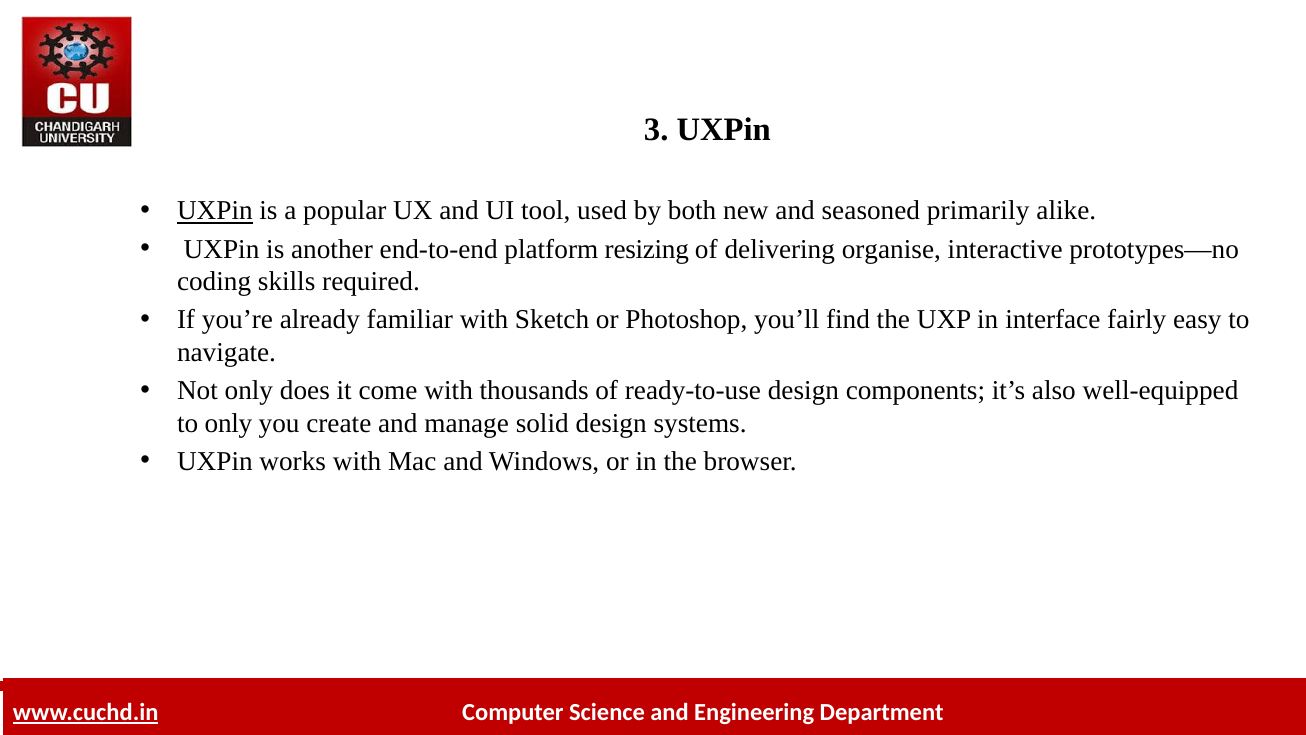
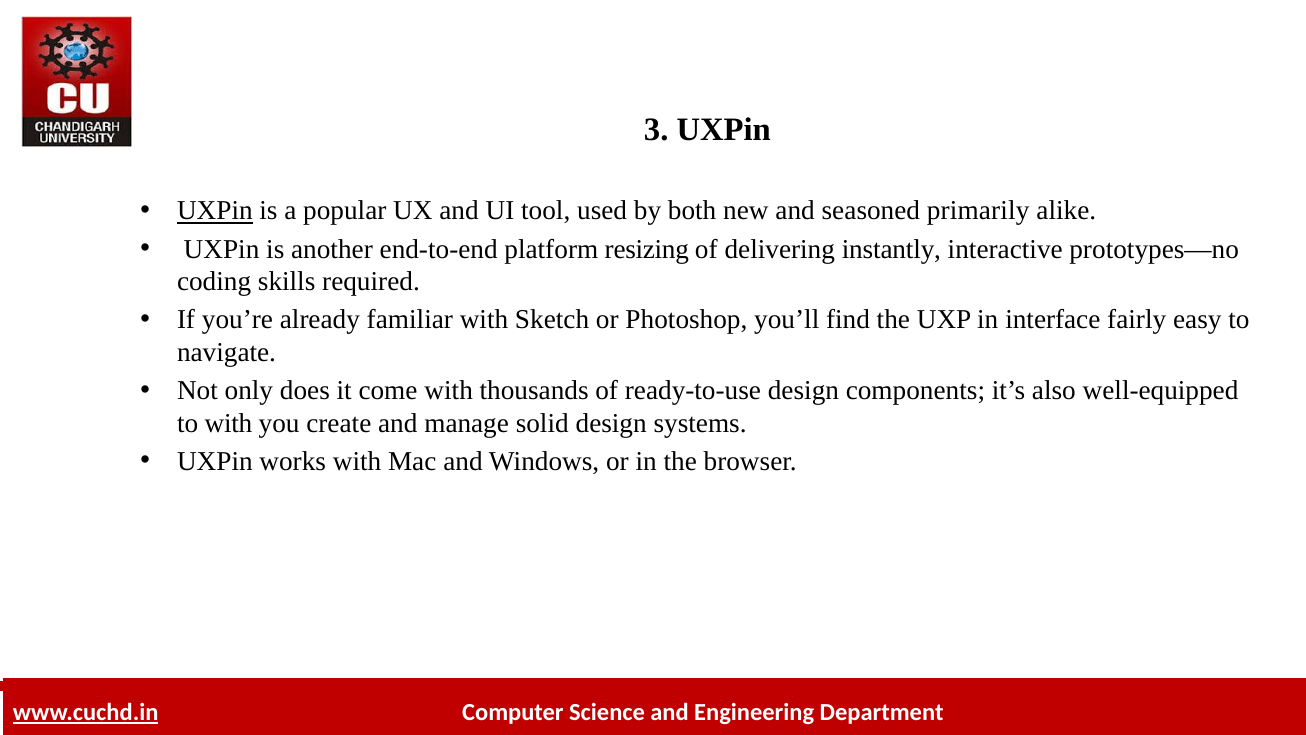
organise: organise -> instantly (891, 249)
to only: only -> with (228, 423)
